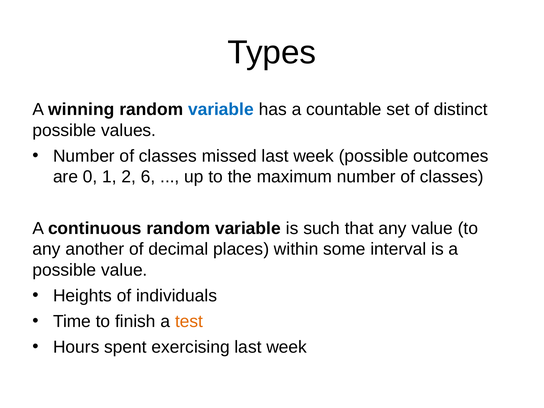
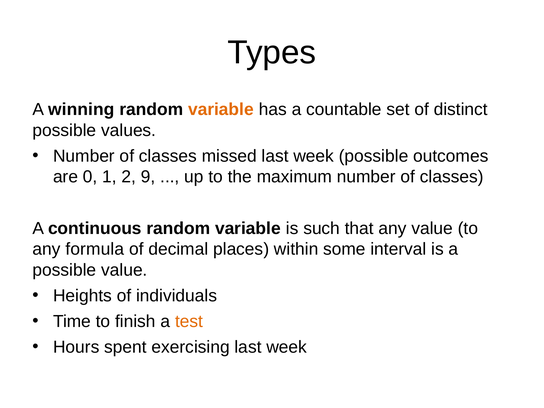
variable colour: blue -> orange (221, 110)
6: 6 -> 9 (148, 177)
another: another -> formula (95, 249)
